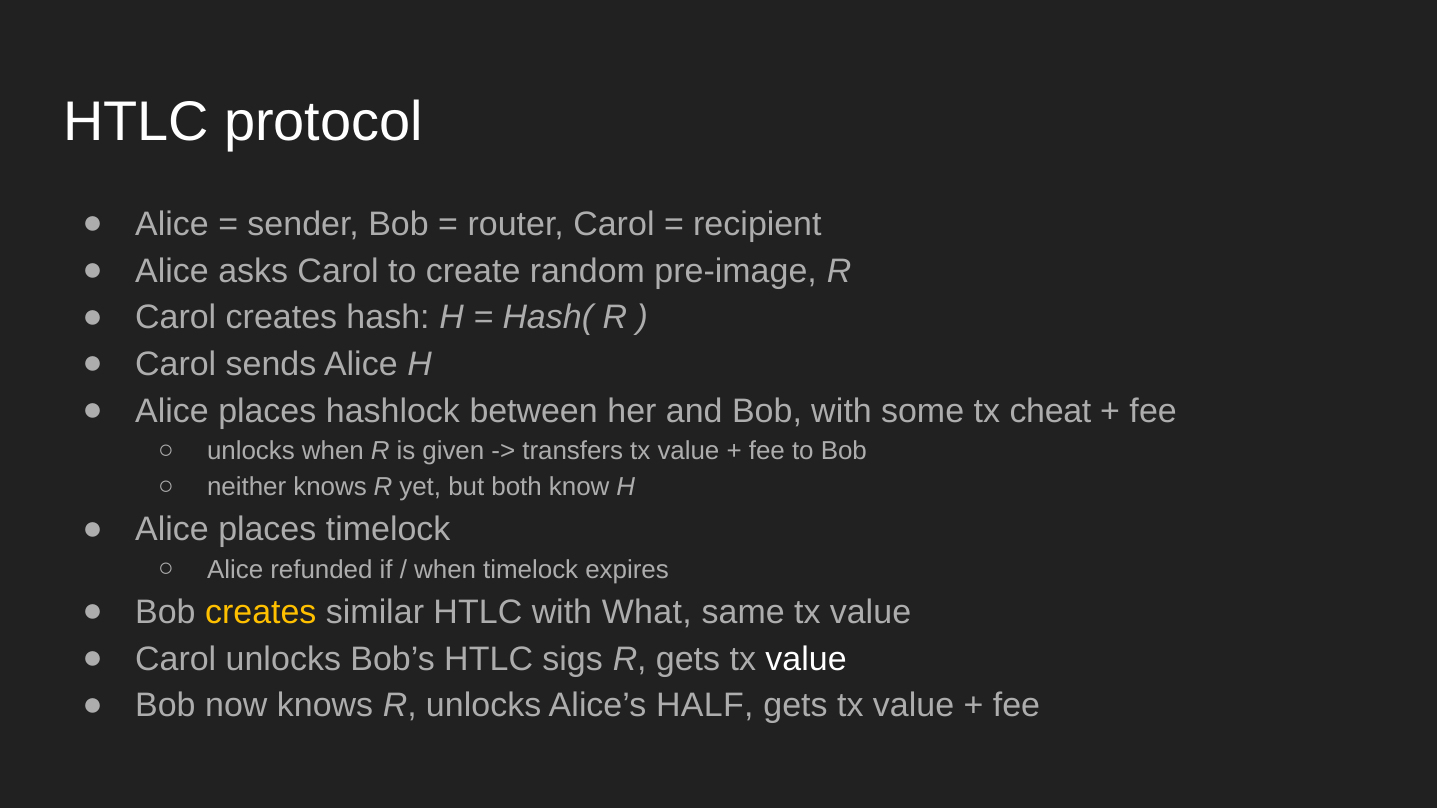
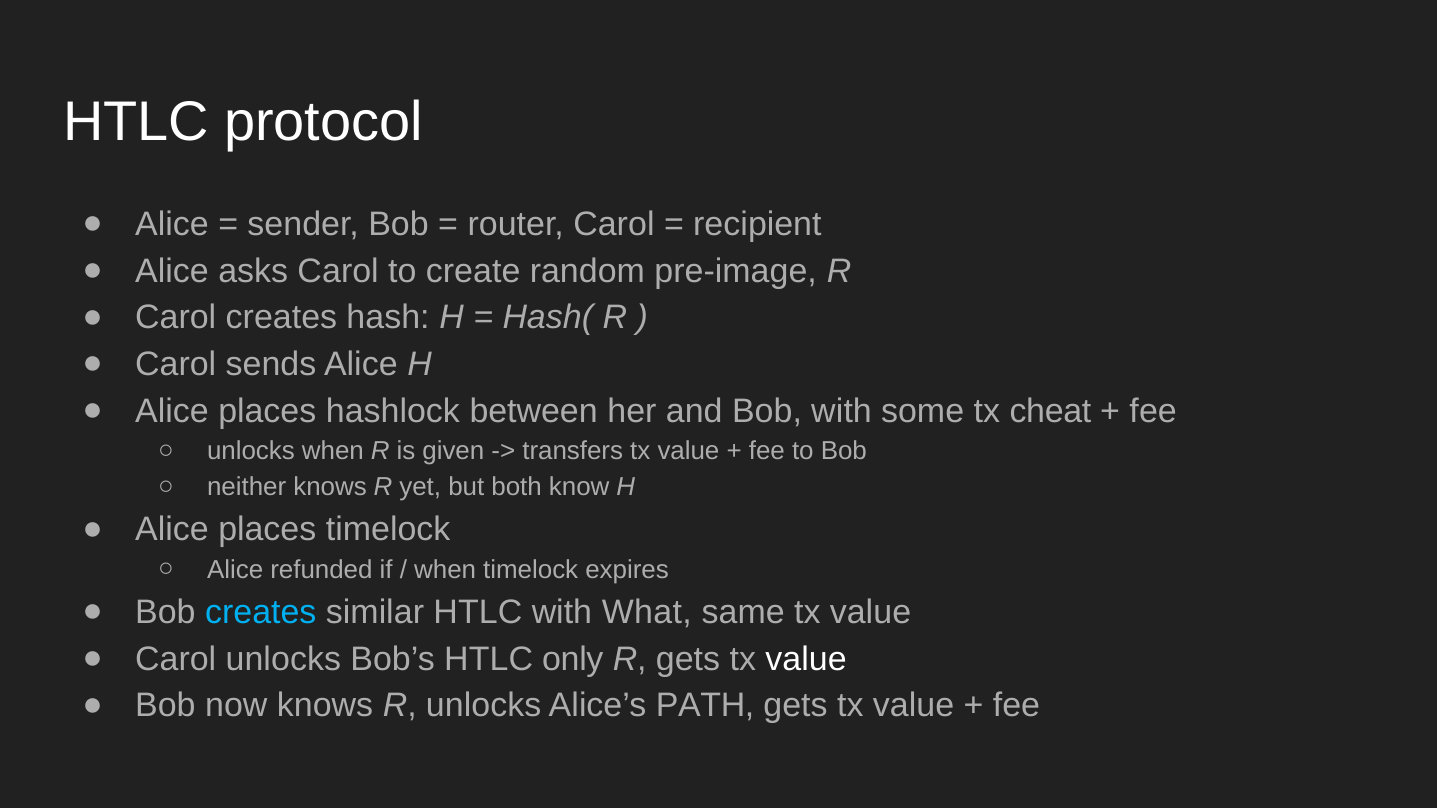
creates colour: yellow -> light blue (261, 612)
sigs: sigs -> only (573, 659)
HALF: HALF -> PATH (705, 706)
